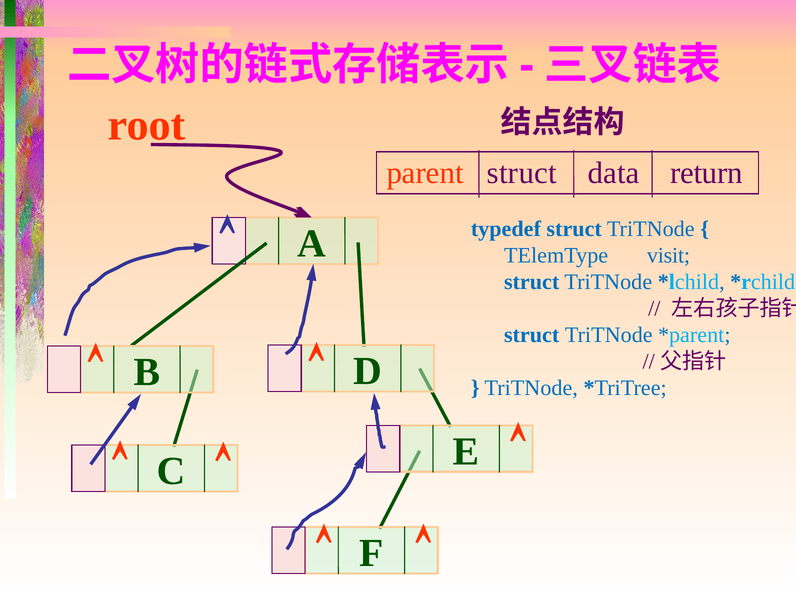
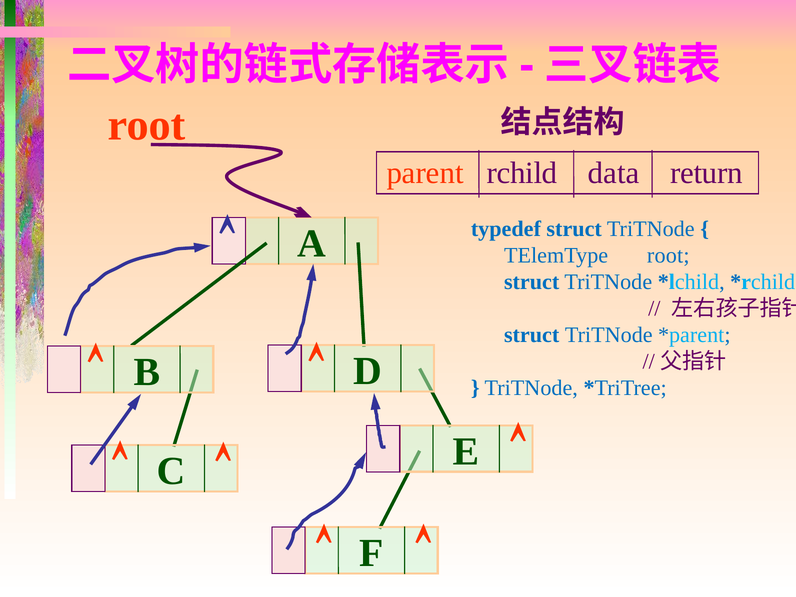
parent struct: struct -> rchild (522, 173)
TElemType visit: visit -> root (668, 255)
